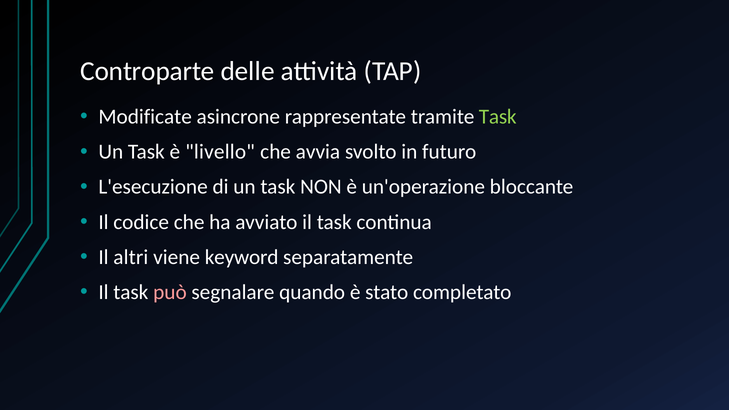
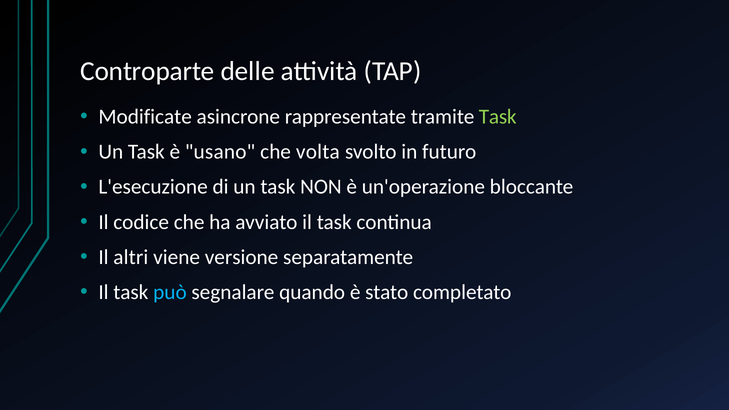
livello: livello -> usano (220, 152)
avvia: avvia -> volta (318, 152)
keyword: keyword -> versione (242, 257)
può colour: pink -> light blue (170, 292)
